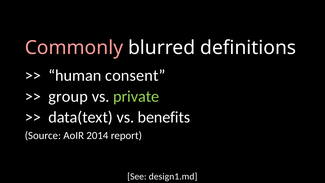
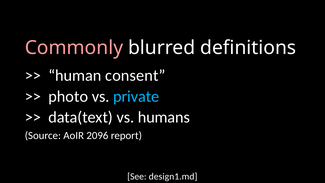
group: group -> photo (68, 96)
private colour: light green -> light blue (136, 96)
benefits: benefits -> humans (164, 117)
2014: 2014 -> 2096 (97, 135)
